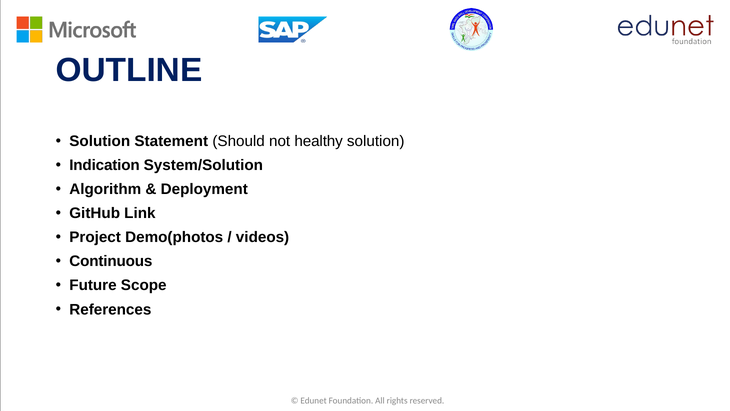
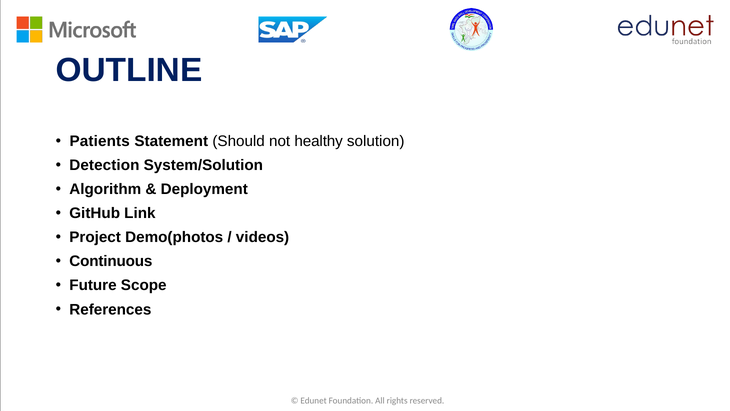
Solution: Solution -> Patients (100, 141)
Indication: Indication -> Detection (104, 165)
